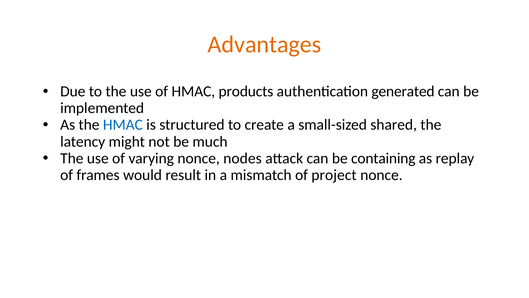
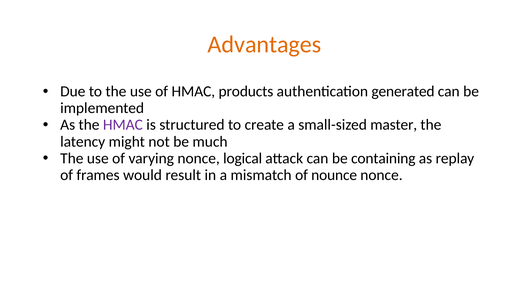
HMAC colour: blue -> purple (123, 125)
shared: shared -> master (394, 125)
nodes: nodes -> logical (243, 158)
project: project -> nounce (334, 175)
